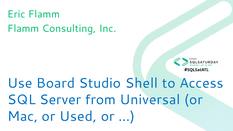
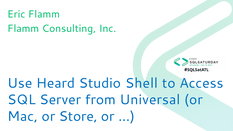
Board: Board -> Heard (56, 83)
Used: Used -> Store (78, 116)
